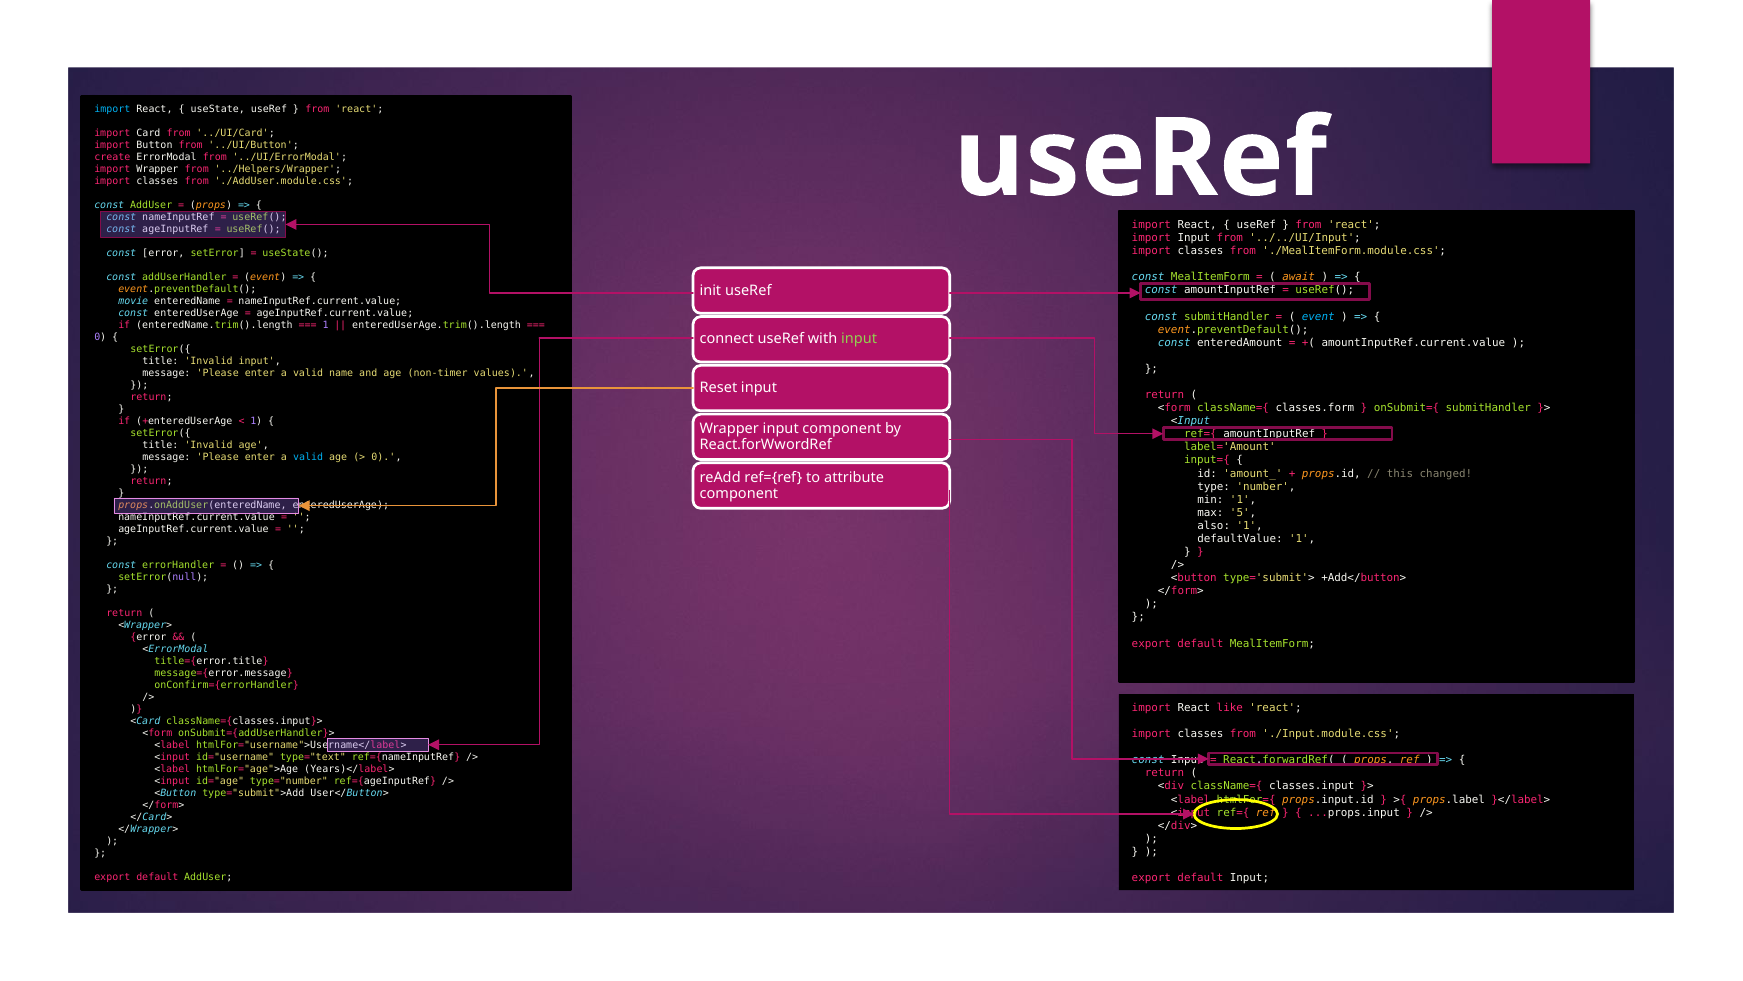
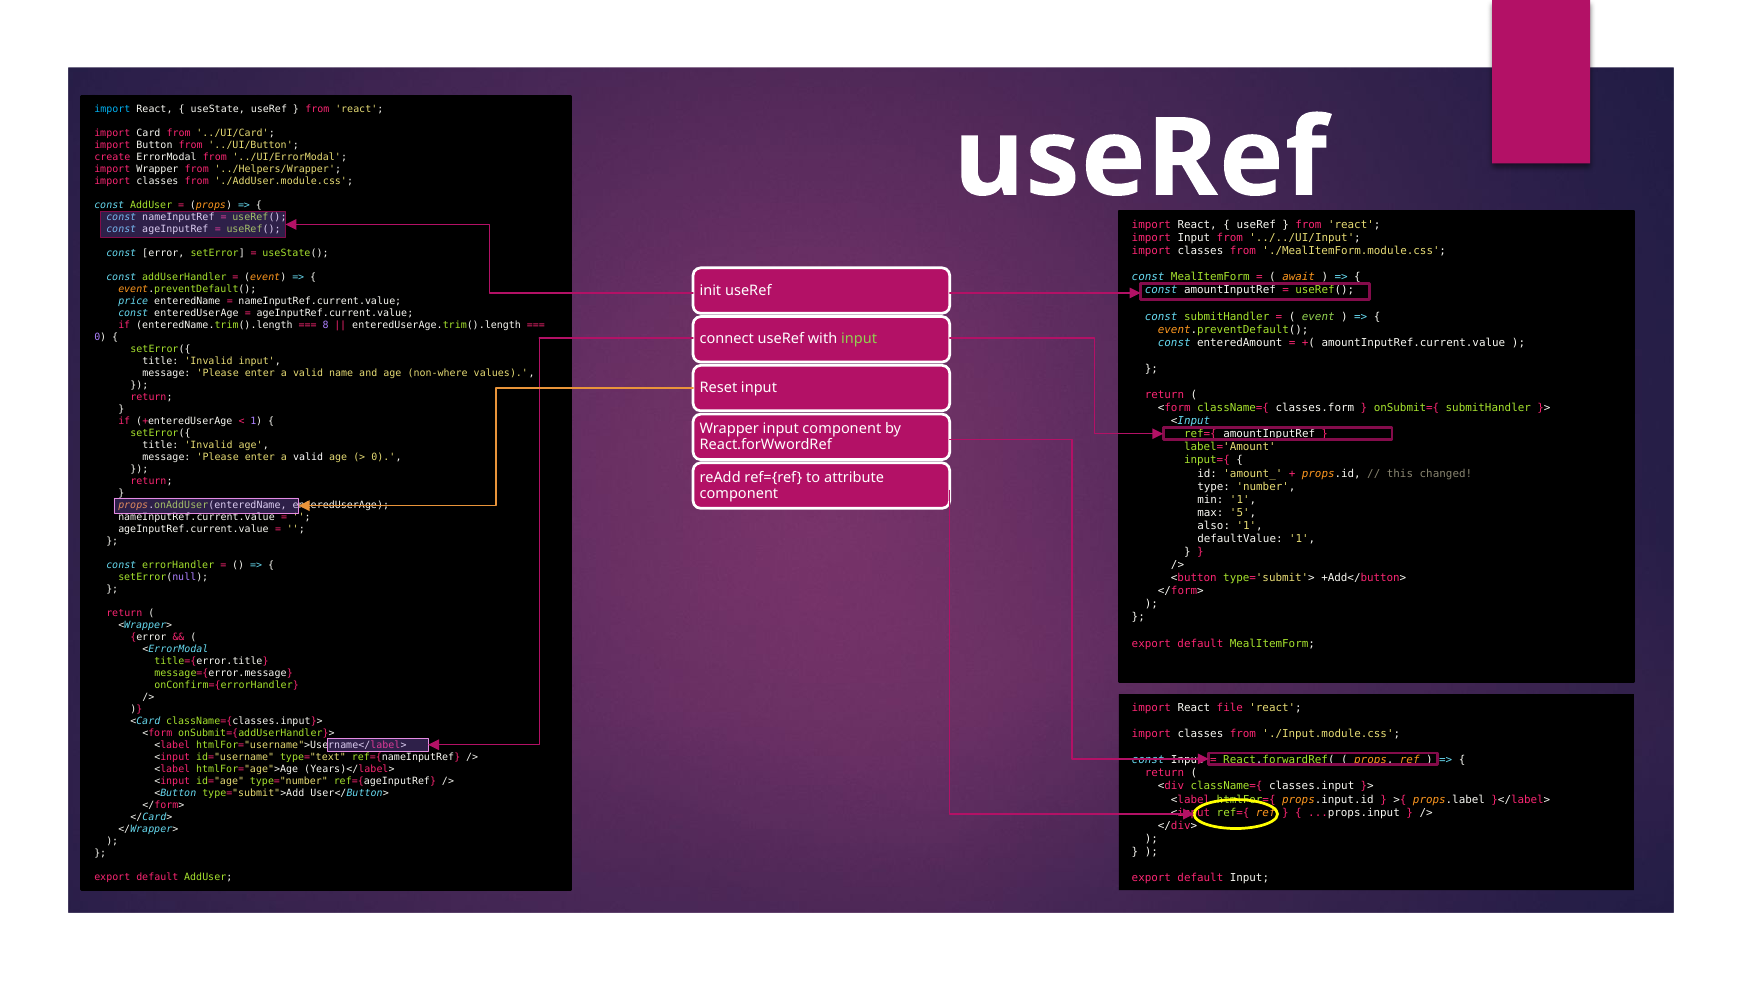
movie: movie -> price (133, 301)
event colour: light blue -> light green (1318, 316)
1: 1 -> 8 (326, 325)
non-timer: non-timer -> non-where (438, 373)
valid colour: light blue -> white (308, 457)
like: like -> file (1230, 707)
